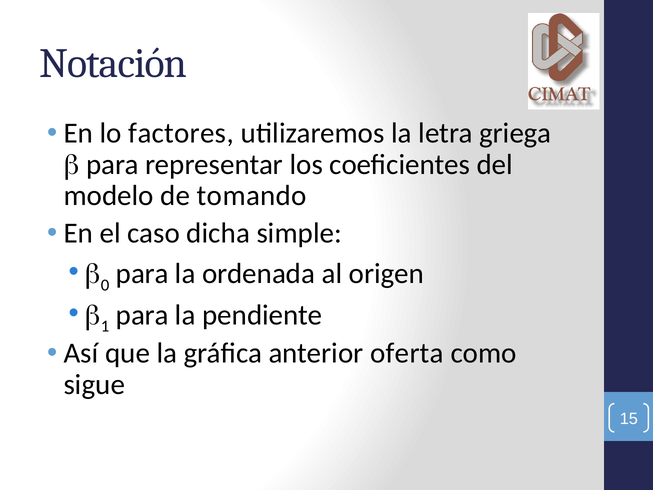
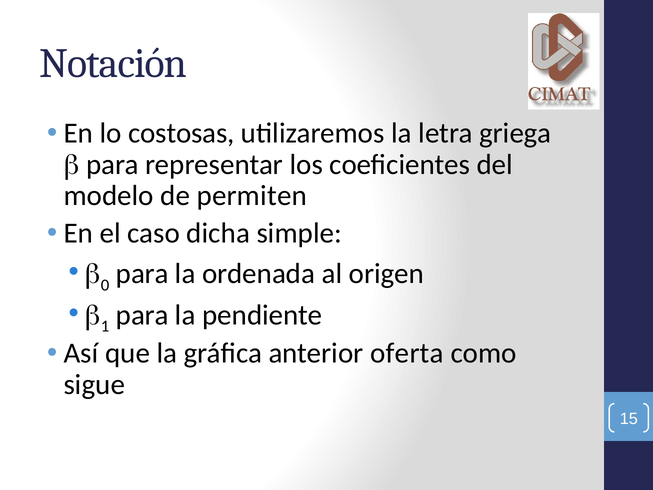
factores: factores -> costosas (181, 133)
tomando: tomando -> permiten (252, 196)
